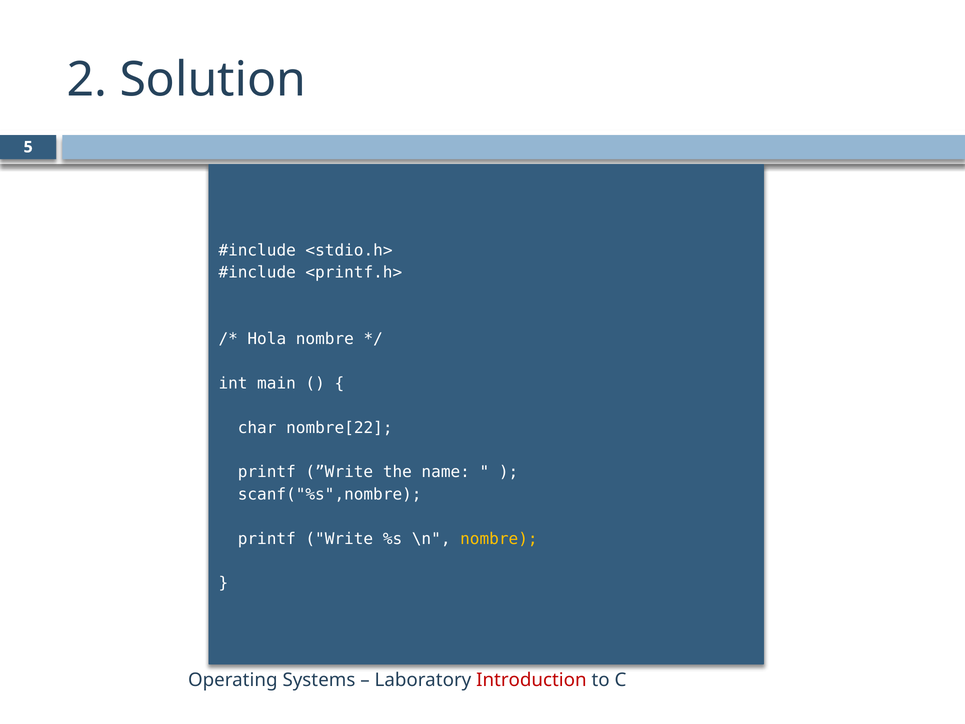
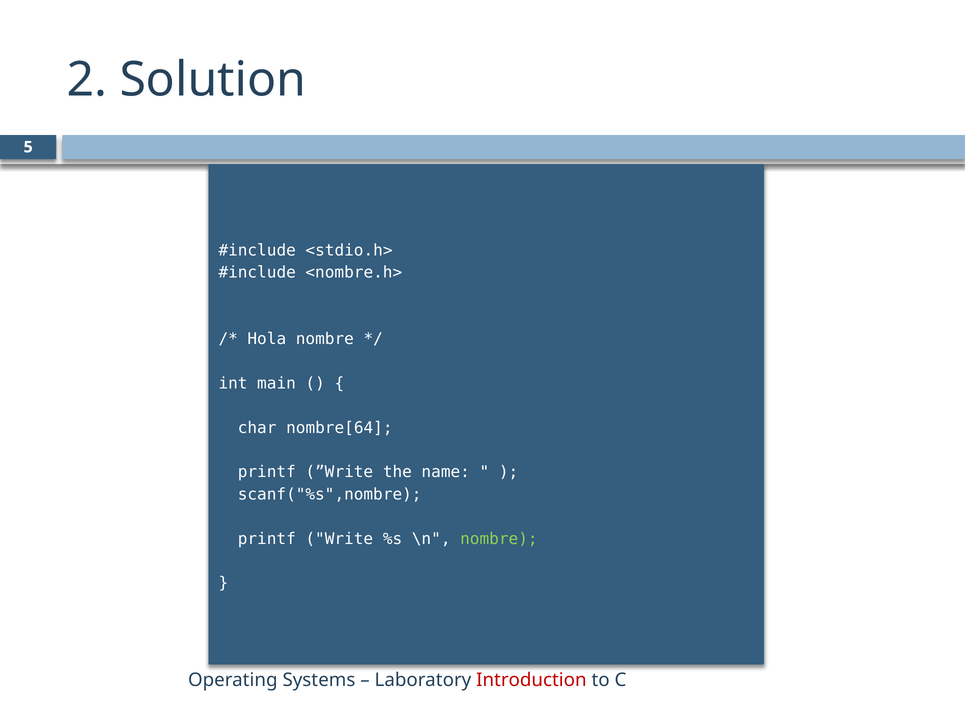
<printf.h>: <printf.h> -> <nombre.h> (354, 272)
nombre[22: nombre[22 -> nombre[64 (339, 428)
nombre colour: yellow -> light green (499, 539)
